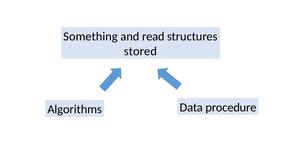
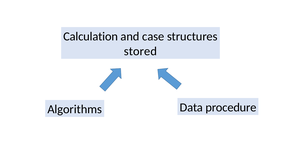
Something: Something -> Calculation (91, 37)
read: read -> case (153, 37)
